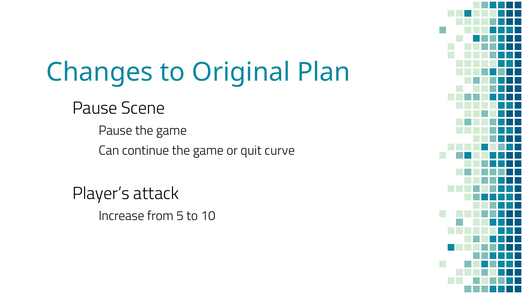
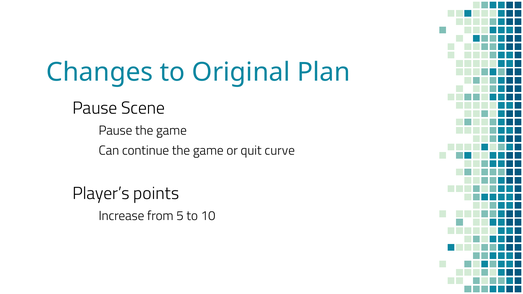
attack: attack -> points (156, 194)
